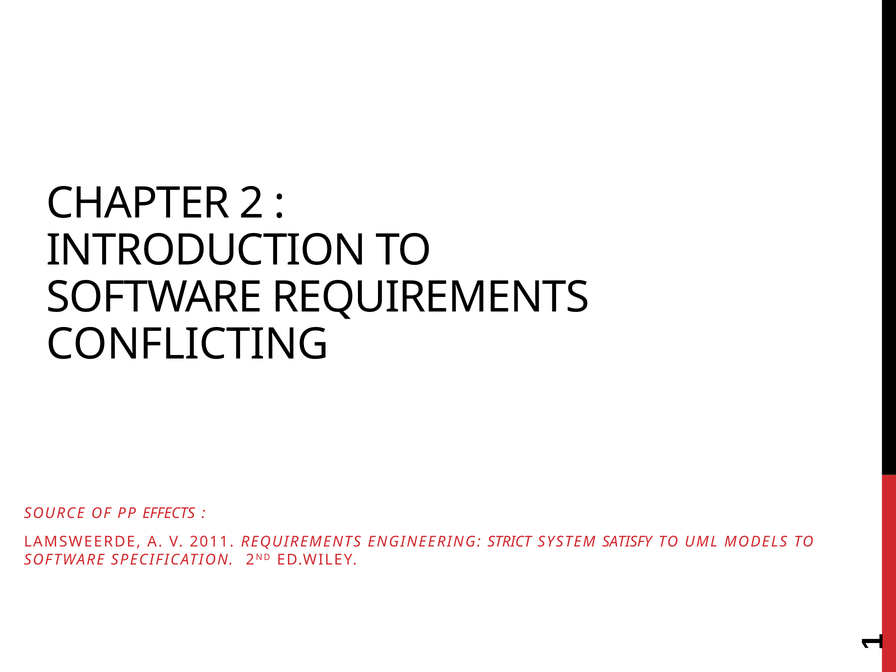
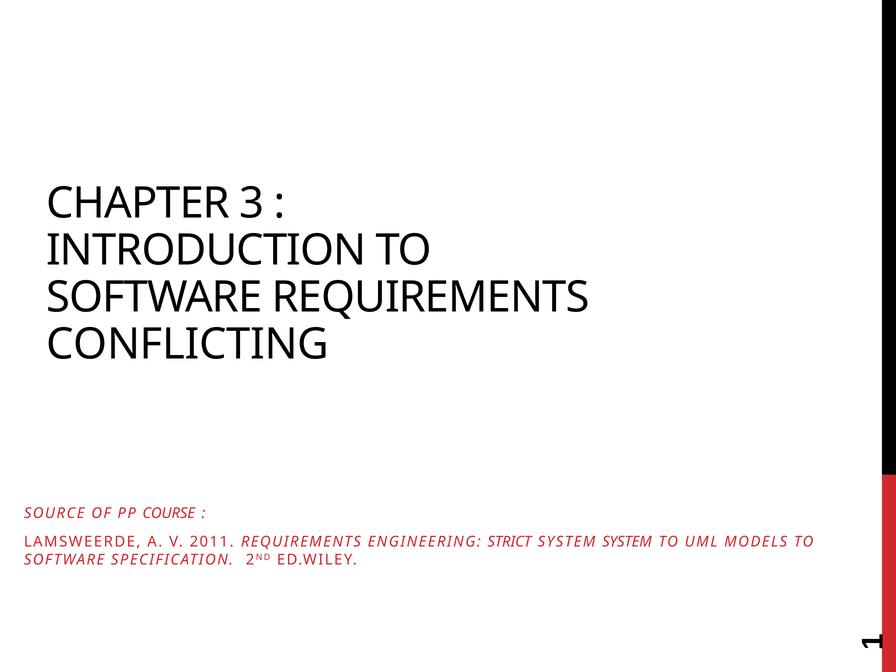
2: 2 -> 3 (252, 203)
EFFECTS: EFFECTS -> COURSE (169, 513)
SYSTEM SATISFY: SATISFY -> SYSTEM (627, 542)
